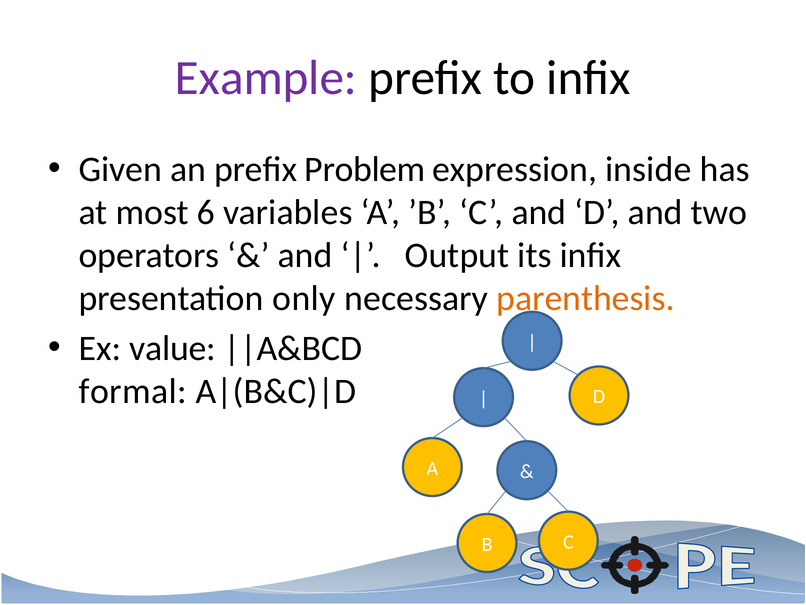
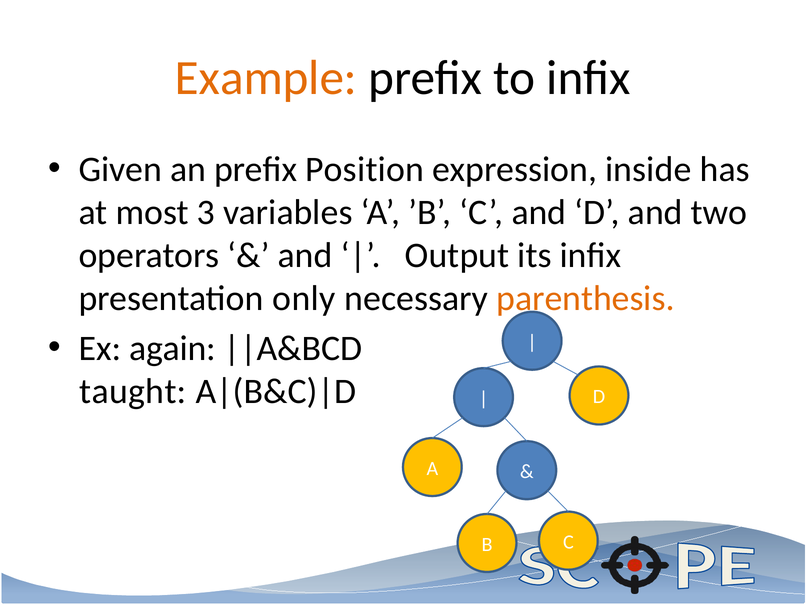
Example colour: purple -> orange (266, 78)
Problem: Problem -> Position (365, 169)
6: 6 -> 3 (206, 212)
value: value -> again (172, 348)
formal: formal -> taught (133, 391)
